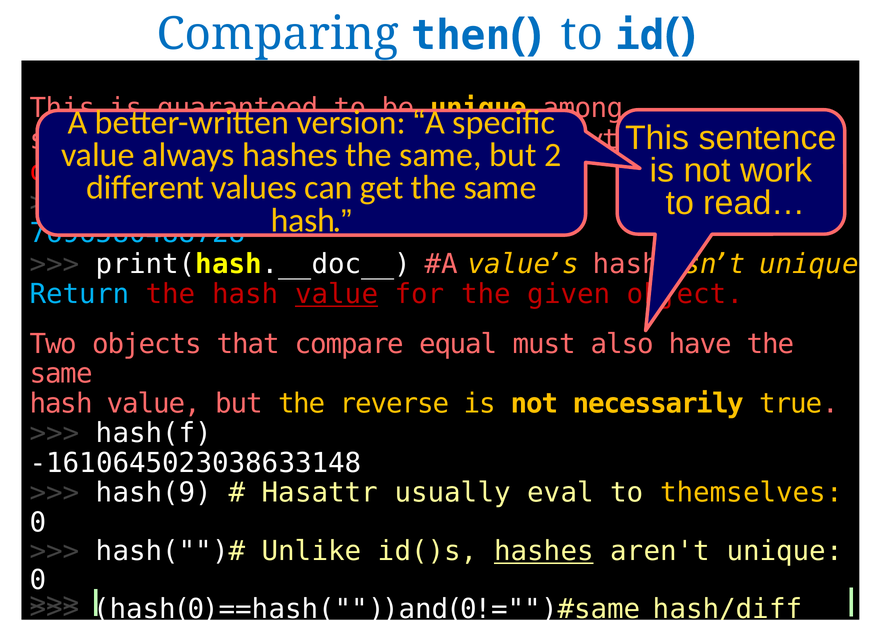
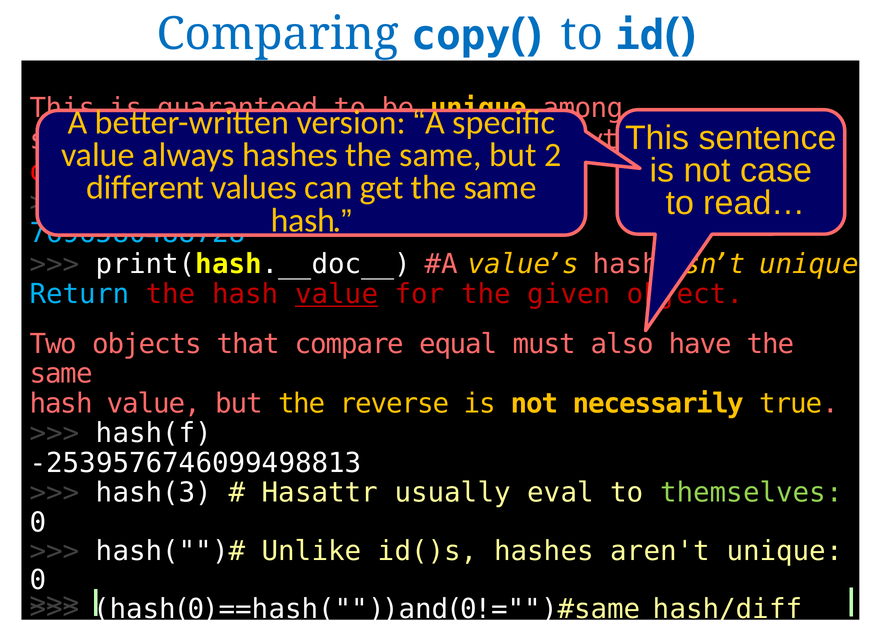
then: then -> copy (461, 36)
work: work -> case (776, 171)
-1610645023038633148: -1610645023038633148 -> -2539576746099498813 (196, 463)
hash(9: hash(9 -> hash(3 (154, 493)
themselves colour: yellow -> light green (751, 493)
hashes underline: present -> none (544, 552)
